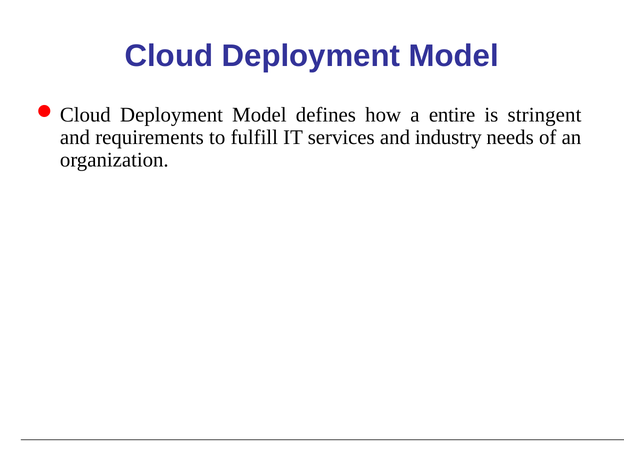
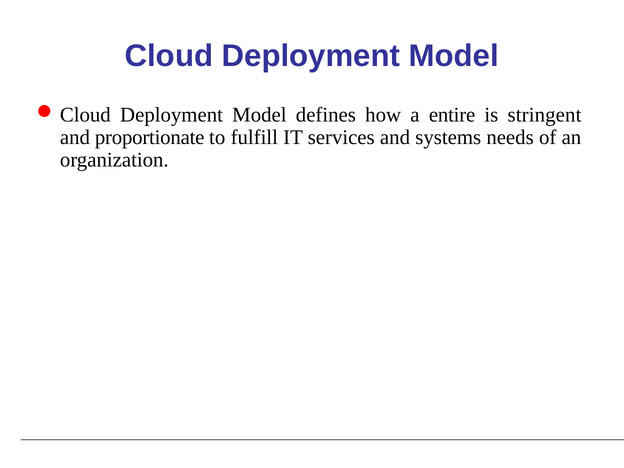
requirements: requirements -> proportionate (150, 137)
industry: industry -> systems (448, 137)
